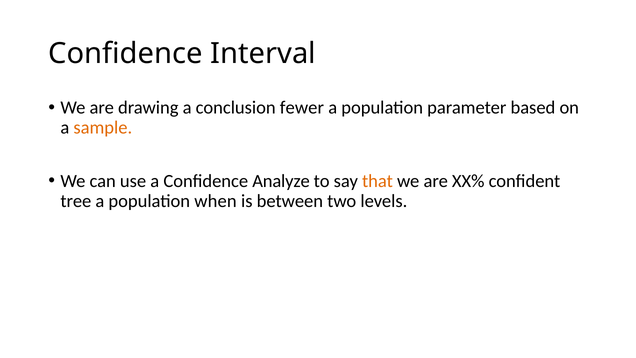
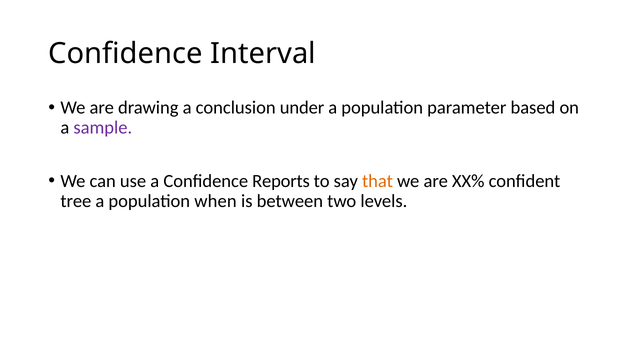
fewer: fewer -> under (302, 108)
sample colour: orange -> purple (103, 128)
Analyze: Analyze -> Reports (281, 181)
